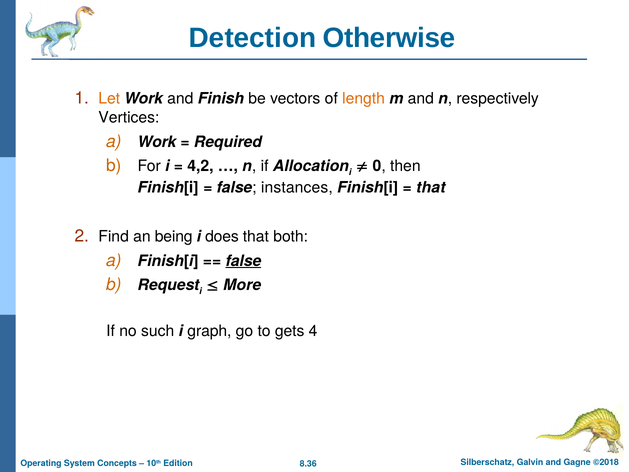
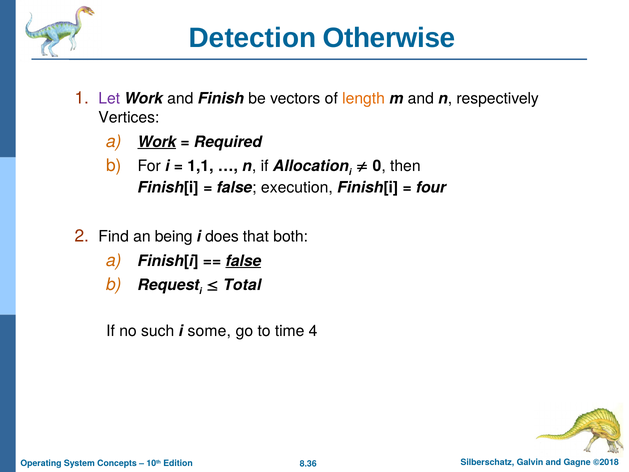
Let colour: orange -> purple (109, 99)
Work underline: none -> present (157, 142)
4,2: 4,2 -> 1,1 (200, 166)
instances: instances -> execution (297, 188)
that: that -> four (431, 188)
More: More -> Total (242, 285)
graph: graph -> some (209, 331)
gets: gets -> time (290, 331)
